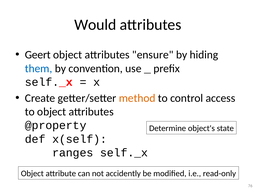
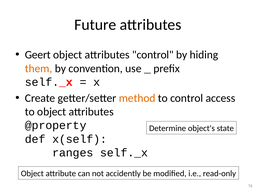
Would: Would -> Future (95, 25)
attributes ensure: ensure -> control (153, 55)
them colour: blue -> orange (39, 68)
